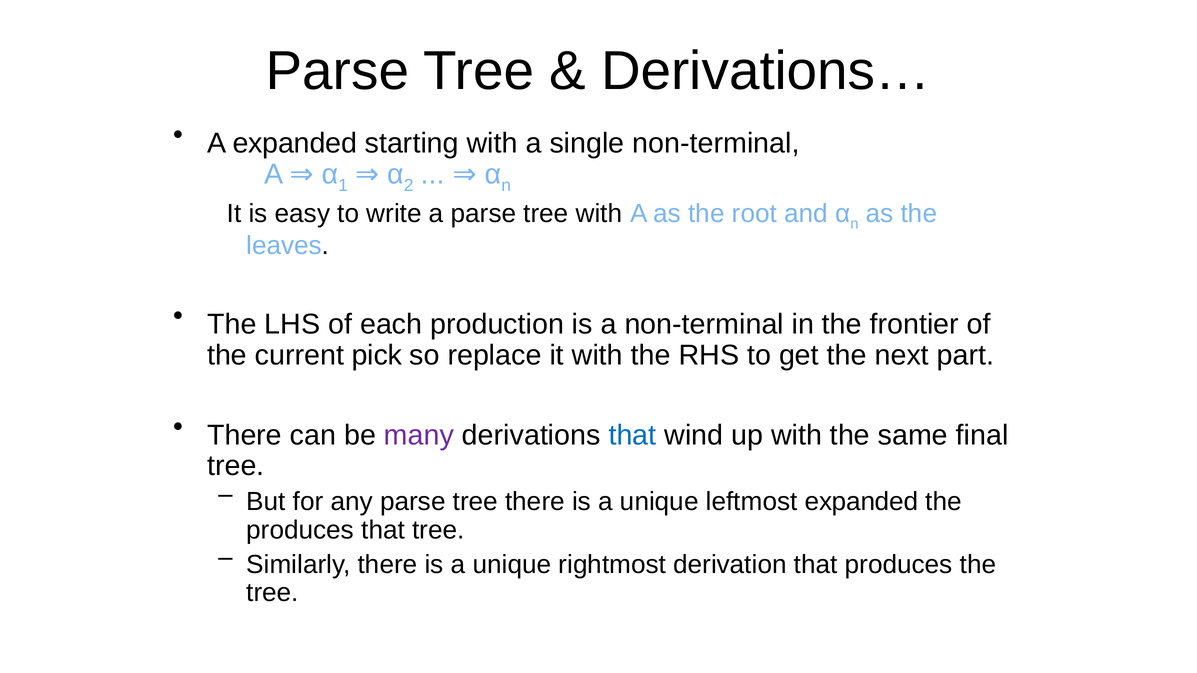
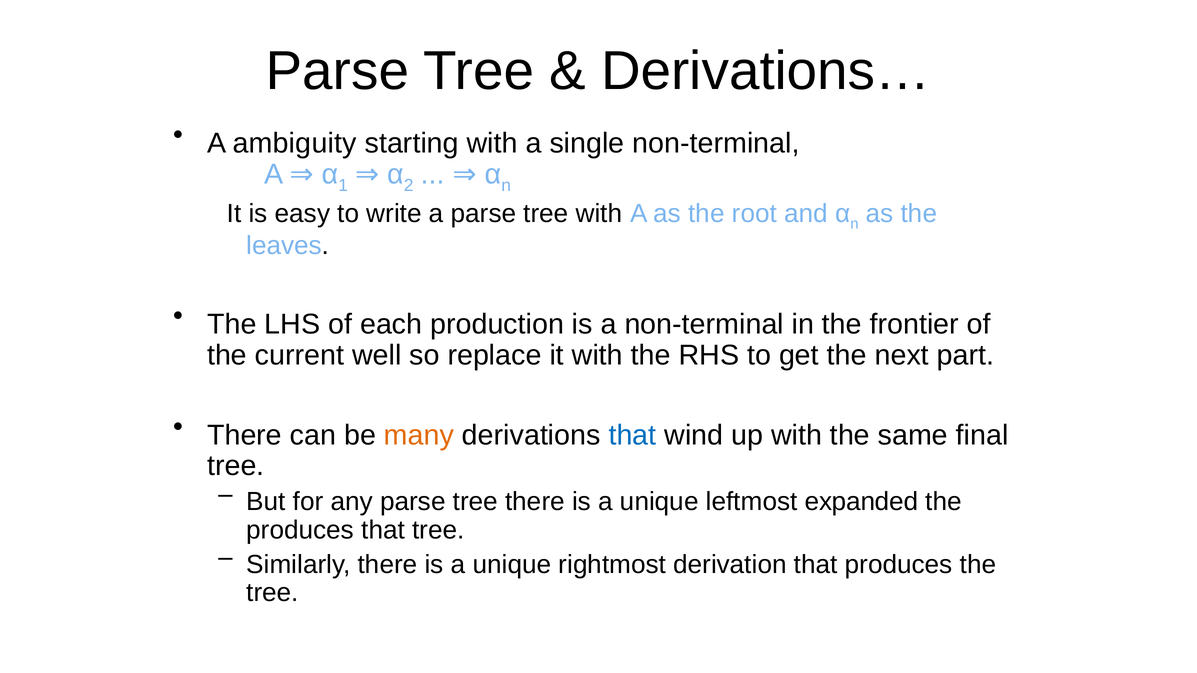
A expanded: expanded -> ambiguity (295, 143)
pick: pick -> well (377, 356)
many colour: purple -> orange (419, 435)
